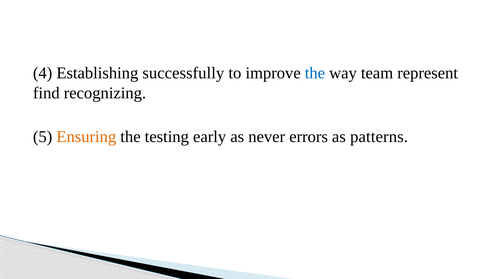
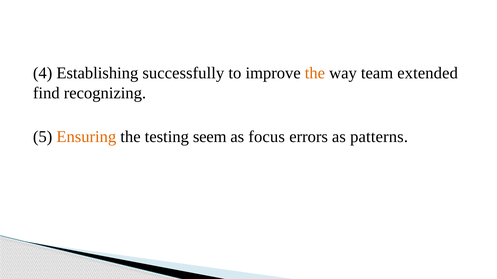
the colour: blue -> orange (315, 73)
represent: represent -> extended (428, 73)
early: early -> seem (210, 137)
never: never -> focus (267, 137)
